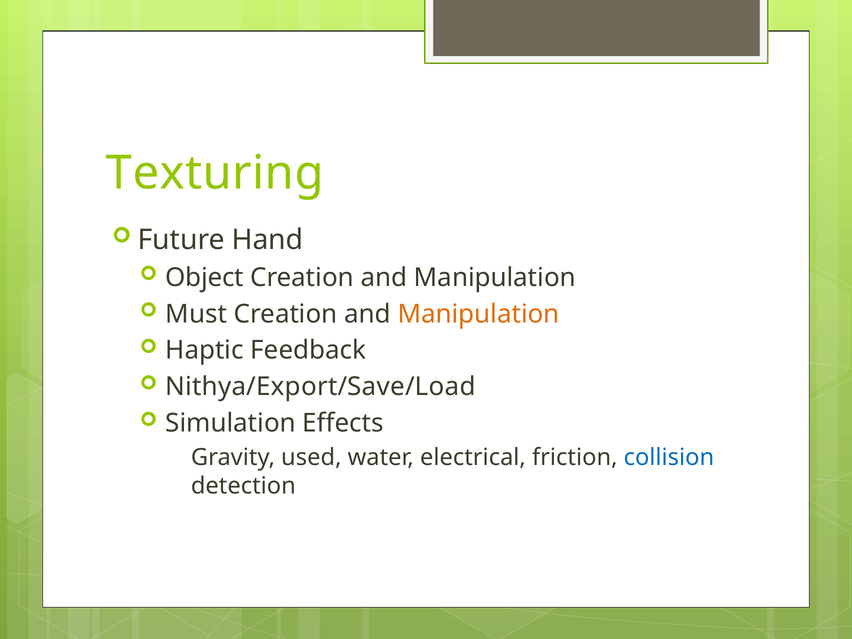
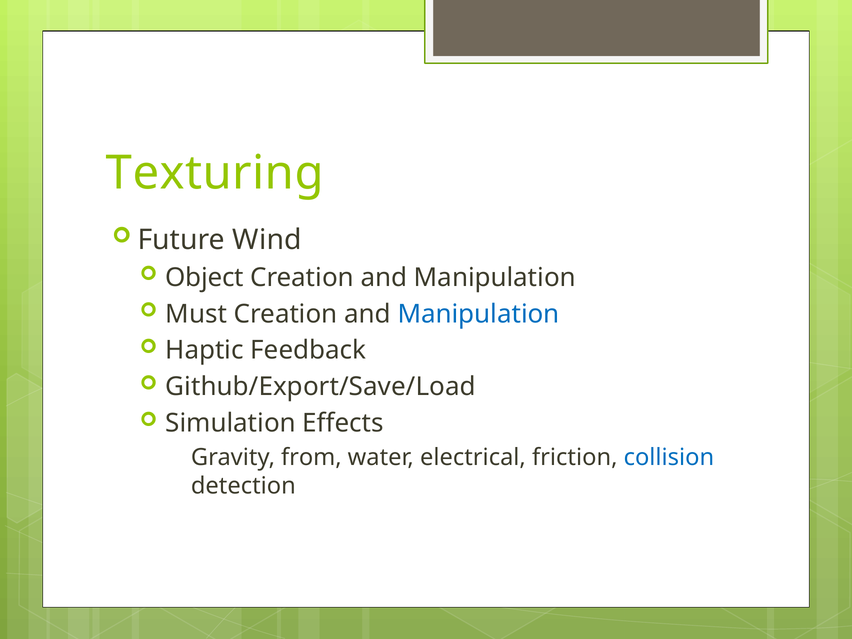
Hand: Hand -> Wind (267, 240)
Manipulation colour: orange -> blue (479, 314)
Nithya/Export/Save/Load: Nithya/Export/Save/Load -> Github/Export/Save/Load (321, 387)
used: used -> from (311, 458)
